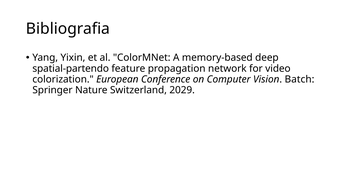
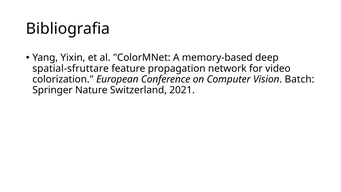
spatial-partendo: spatial-partendo -> spatial-sfruttare (71, 68)
2029: 2029 -> 2021 (182, 90)
